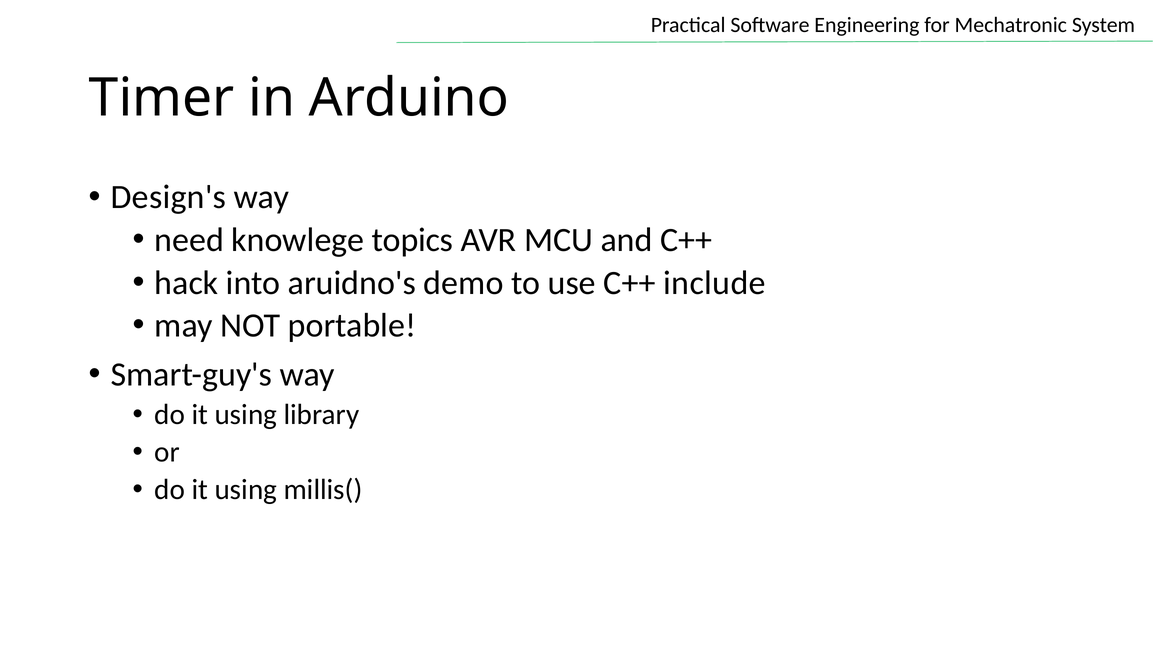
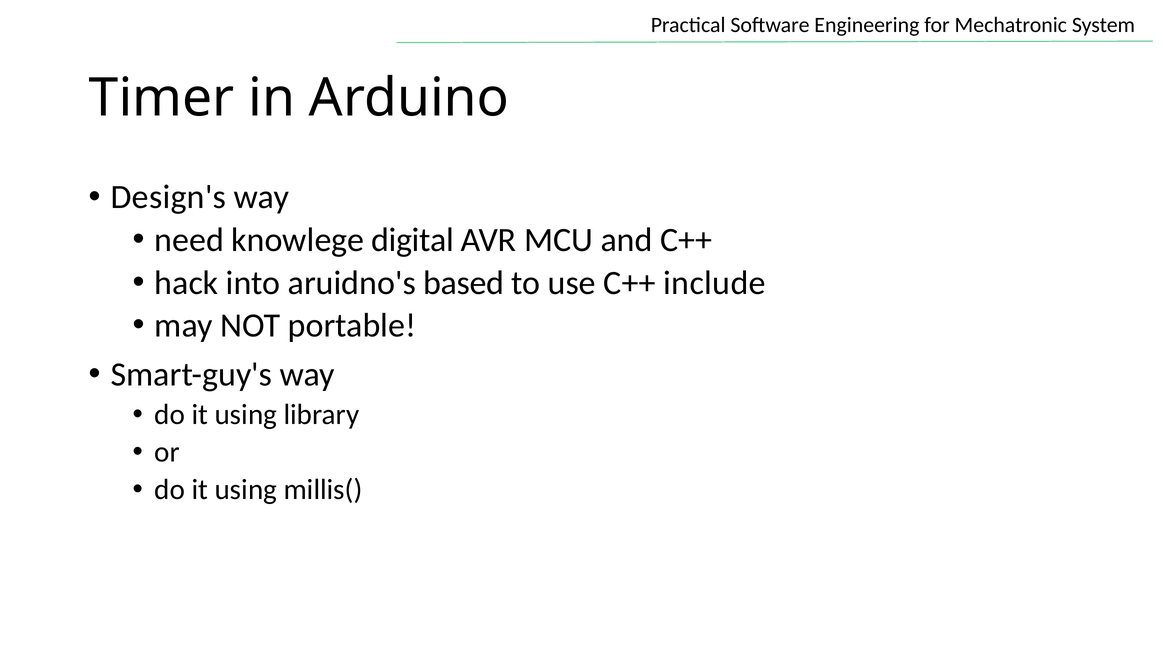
topics: topics -> digital (412, 240)
demo: demo -> based (464, 283)
